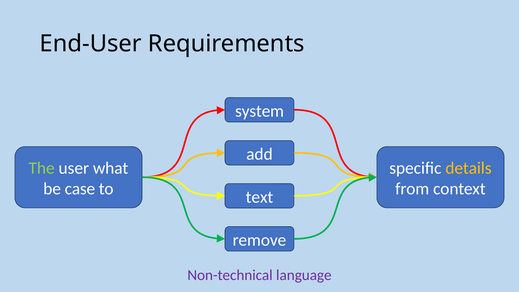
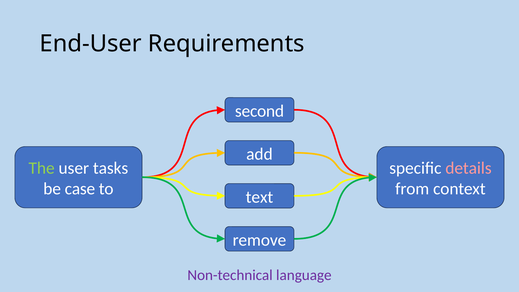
system: system -> second (260, 111)
what: what -> tasks (111, 168)
details colour: yellow -> pink (468, 168)
